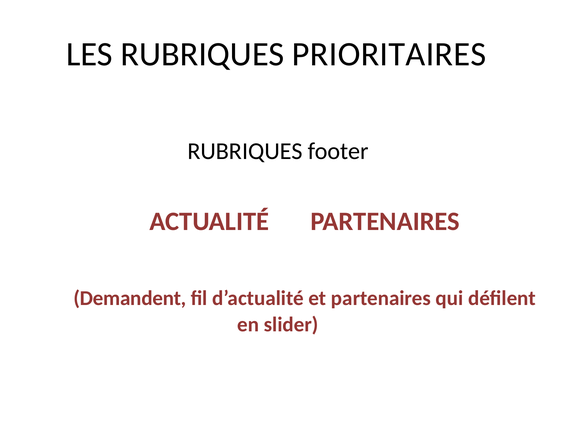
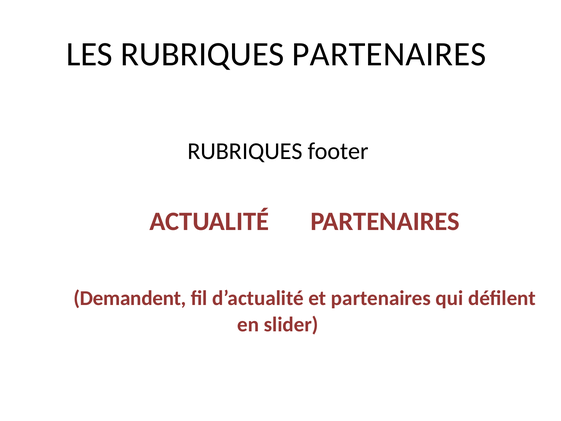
RUBRIQUES PRIORITAIRES: PRIORITAIRES -> PARTENAIRES (389, 54)
